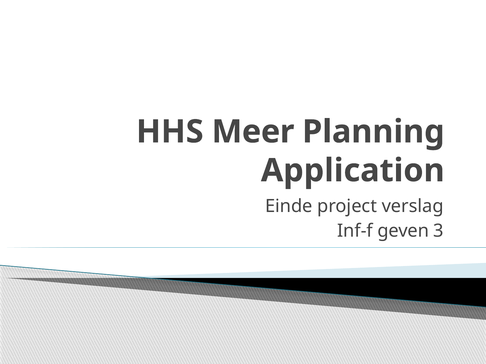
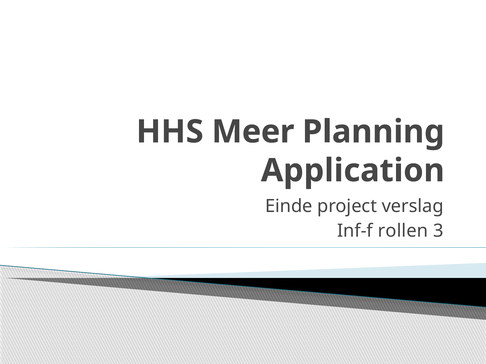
geven: geven -> rollen (403, 231)
